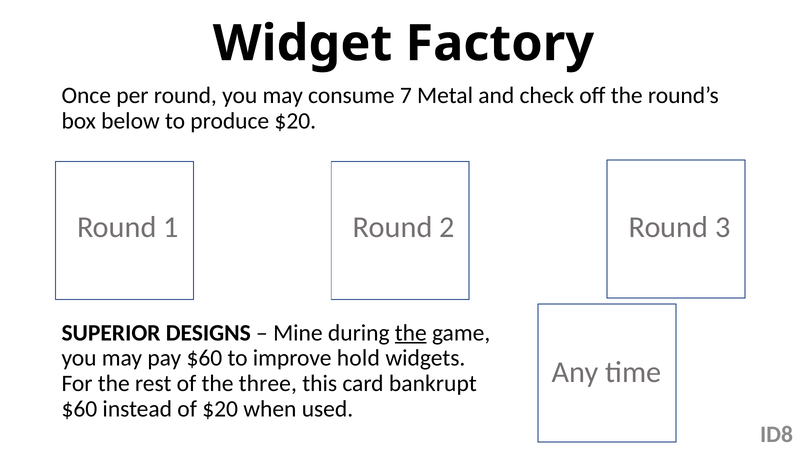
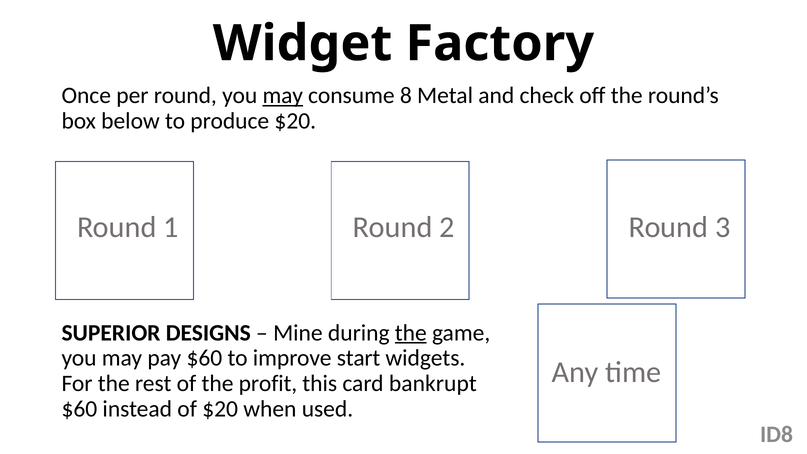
may underline: none -> present (283, 95)
7: 7 -> 8 (406, 95)
hold: hold -> start (359, 358)
three: three -> profit (268, 383)
